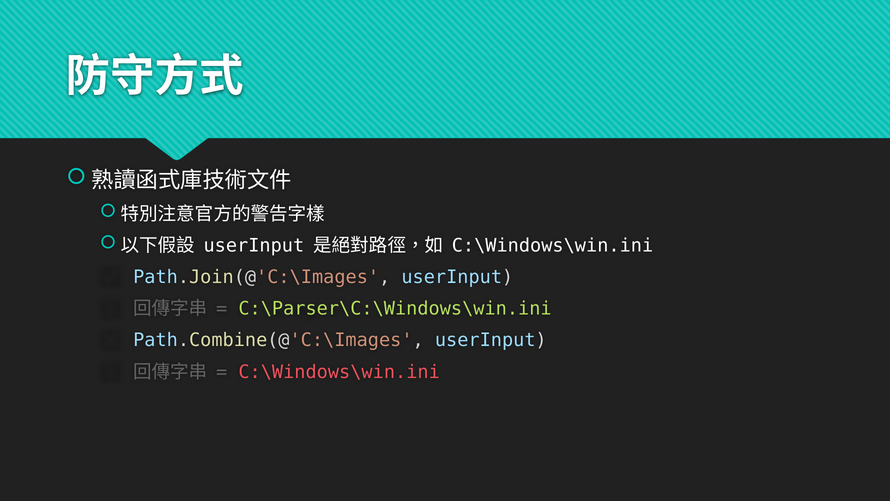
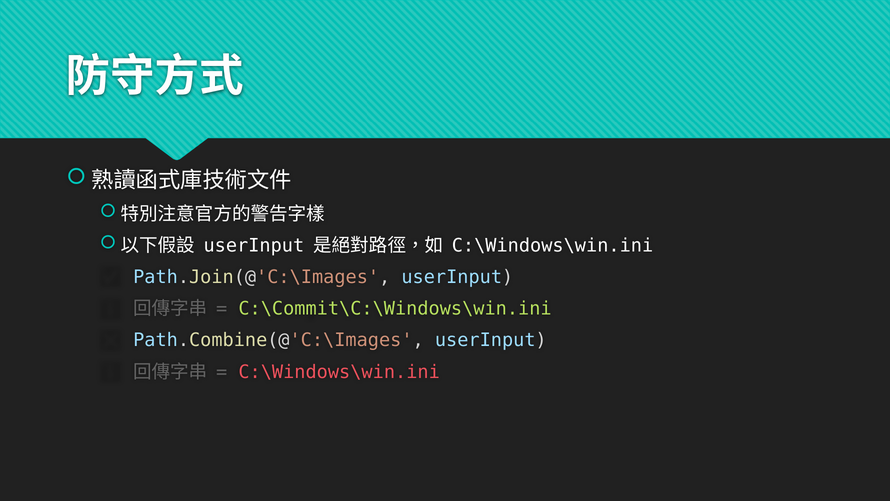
C:\Parser\C:\Windows\win.ini: C:\Parser\C:\Windows\win.ini -> C:\Commit\C:\Windows\win.ini (395, 309)
